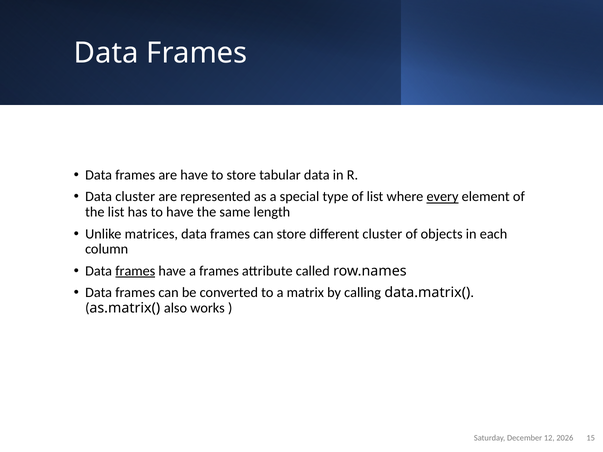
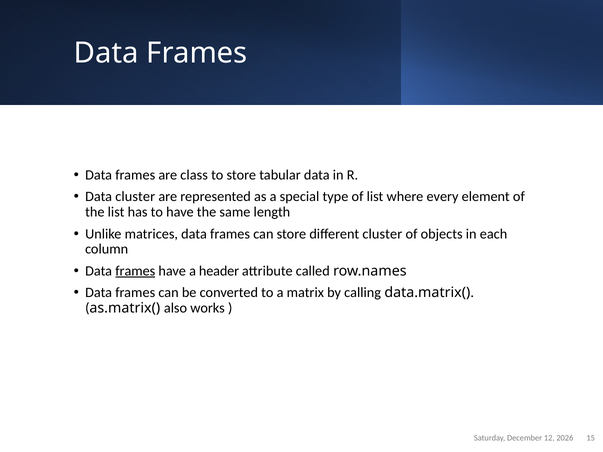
are have: have -> class (194, 175)
every underline: present -> none (442, 197)
a frames: frames -> header (219, 271)
